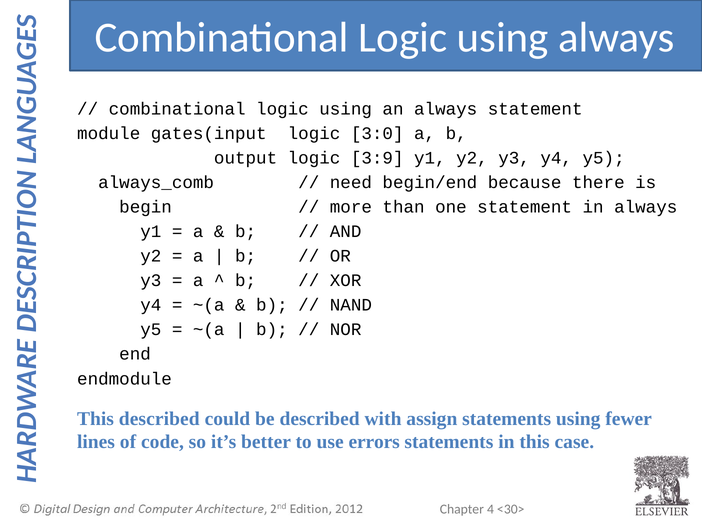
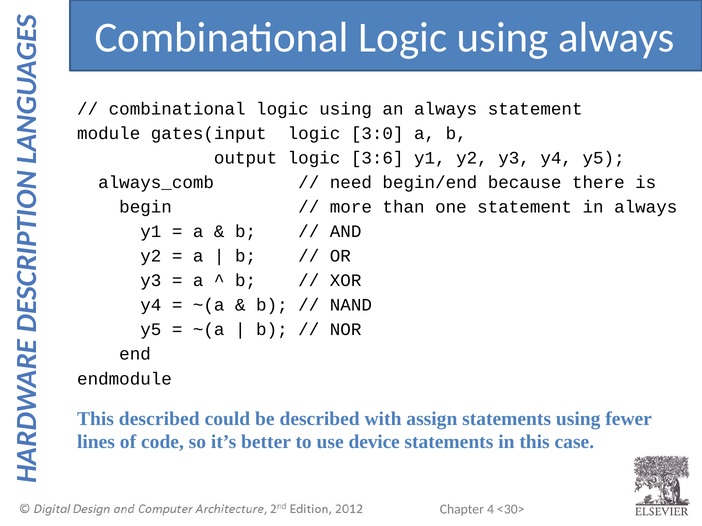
3:9: 3:9 -> 3:6 (377, 158)
errors: errors -> device (374, 442)
